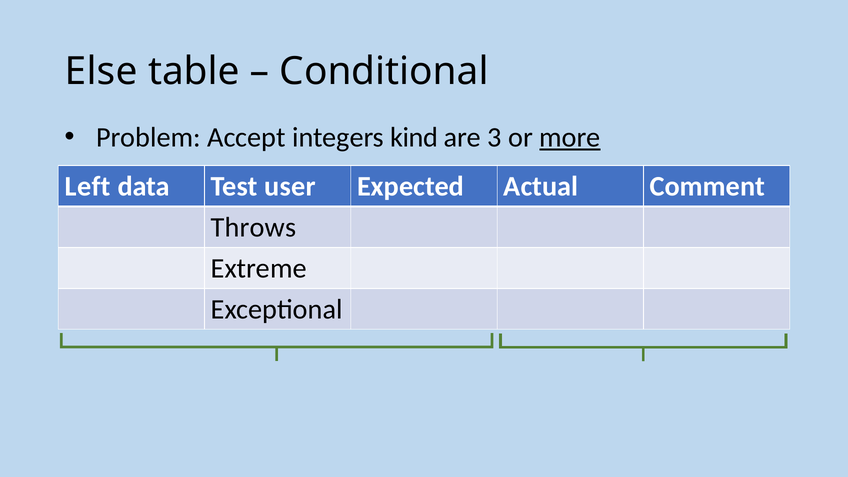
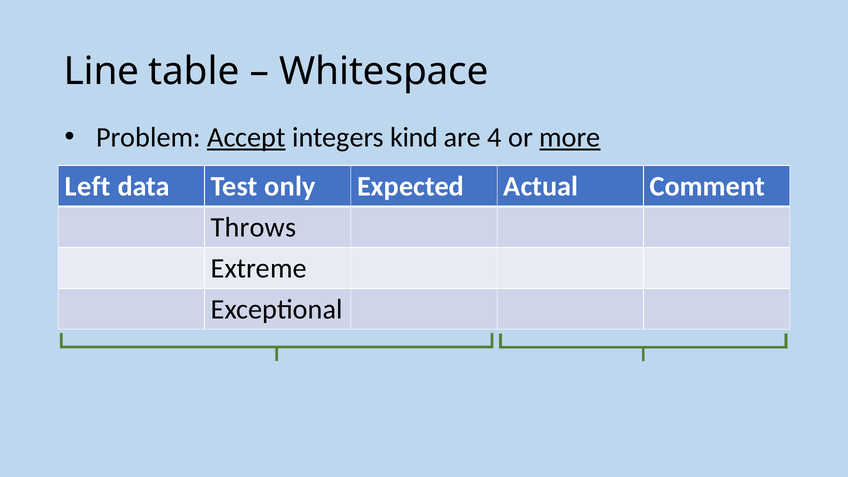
Else: Else -> Line (102, 71)
Conditional: Conditional -> Whitespace (384, 71)
Accept underline: none -> present (246, 137)
3: 3 -> 4 (495, 137)
user: user -> only (290, 186)
